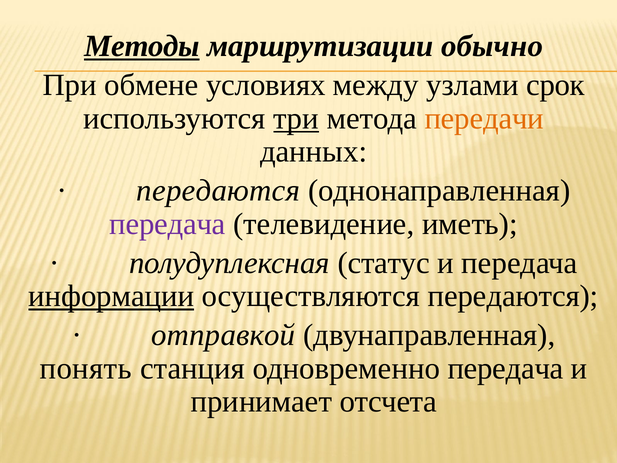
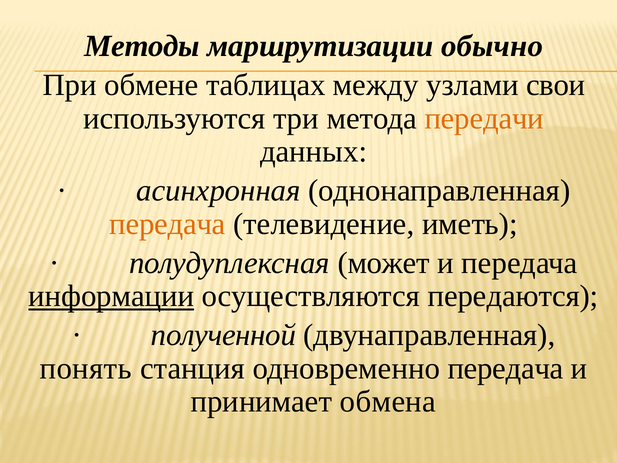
Методы underline: present -> none (142, 46)
условиях: условиях -> таблицах (266, 85)
срок: срок -> свои (556, 85)
три underline: present -> none (296, 118)
передаются: передаются -> асинхронная (218, 191)
передача colour: purple -> orange (167, 224)
статус: статус -> может (384, 263)
отправкой: отправкой -> полученной (224, 335)
отсчета: отсчета -> обмена (388, 402)
